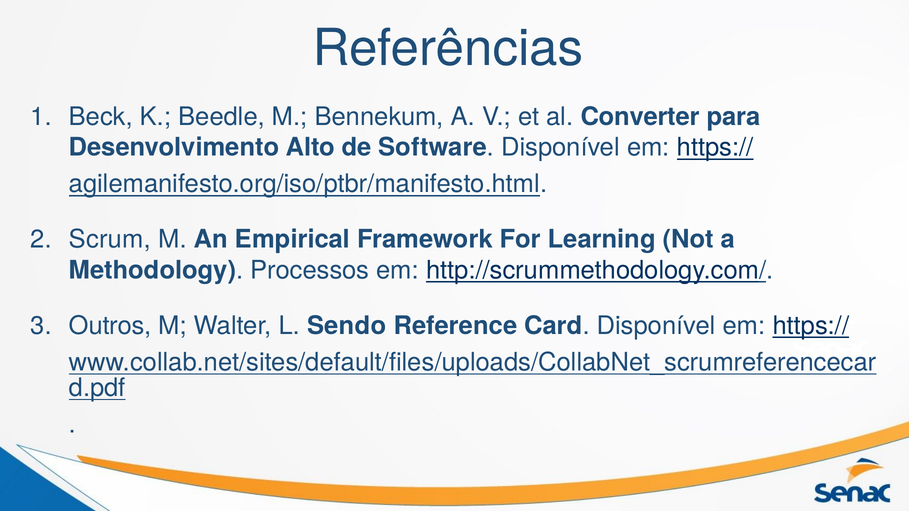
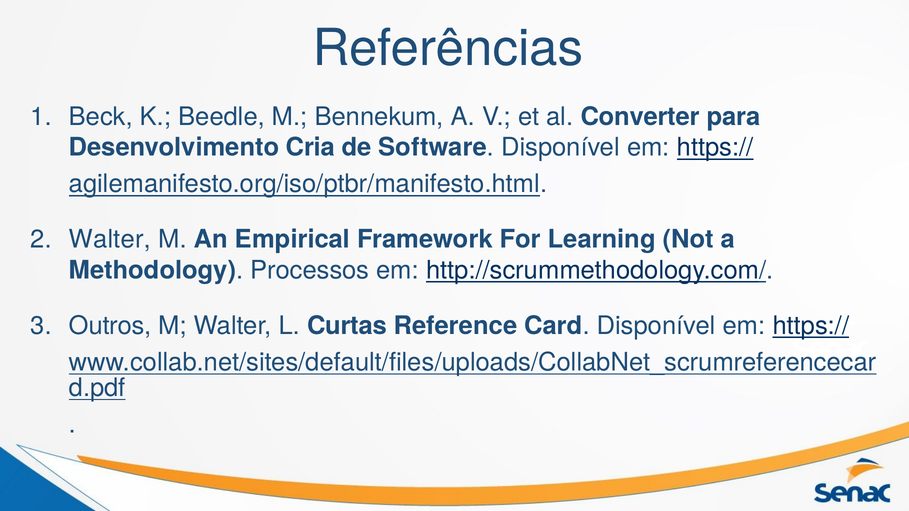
Alto: Alto -> Cria (310, 148)
Scrum: Scrum -> Walter (110, 240)
Sendo: Sendo -> Curtas (347, 326)
